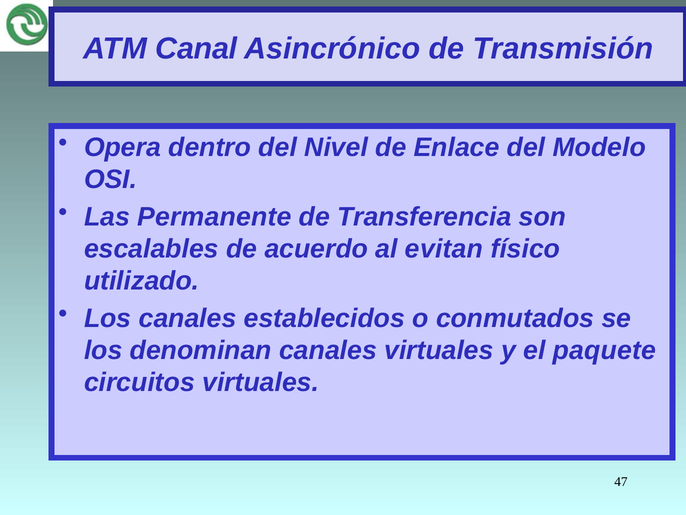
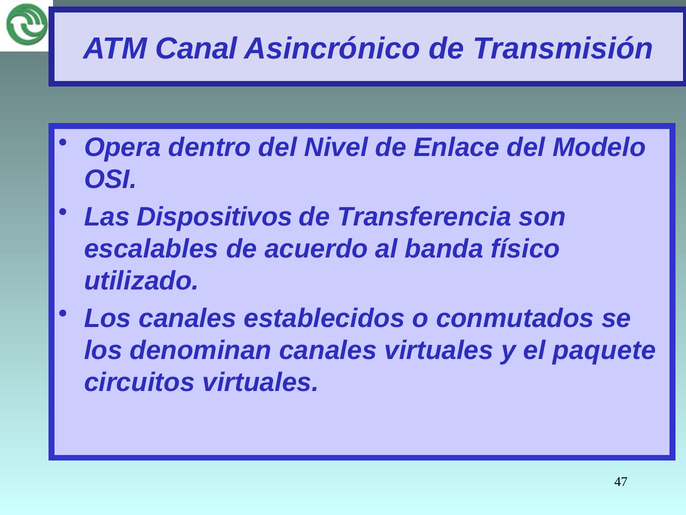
Permanente: Permanente -> Dispositivos (215, 216)
evitan: evitan -> banda (444, 249)
